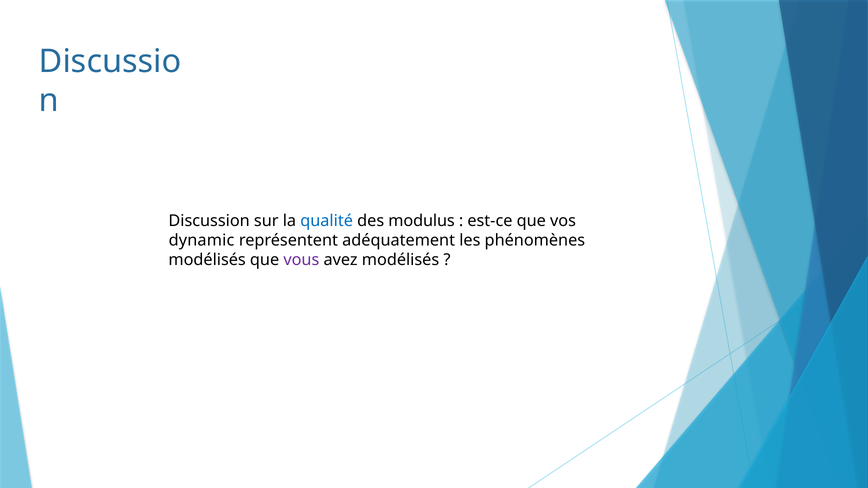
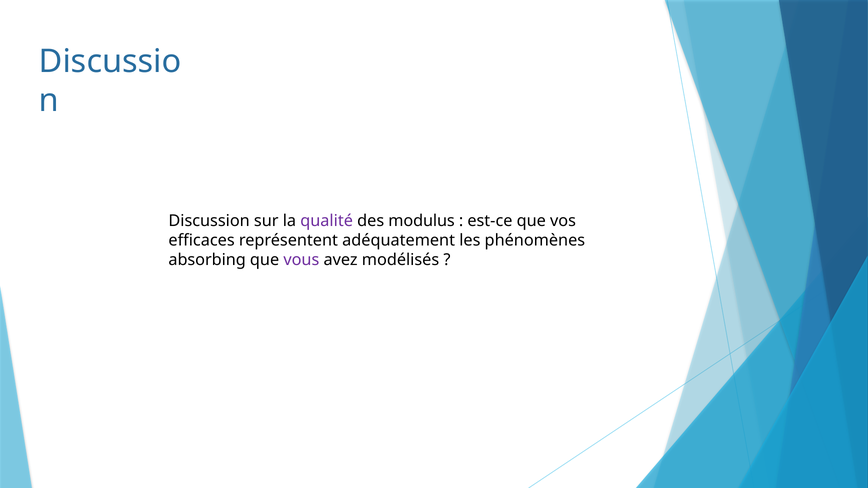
qualité colour: blue -> purple (327, 221)
dynamic: dynamic -> efficaces (202, 241)
modélisés: modélisés -> absorbing (207, 260)
